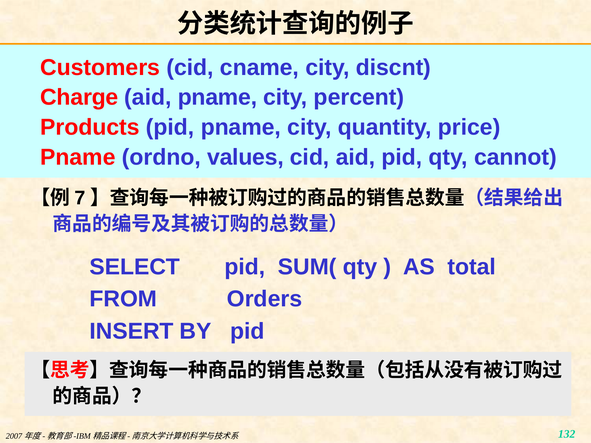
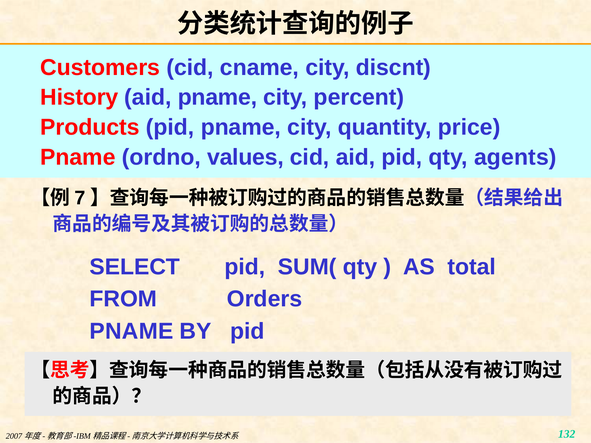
Charge: Charge -> History (79, 97)
cannot: cannot -> agents (515, 157)
INSERT: INSERT -> PNAME (131, 331)
